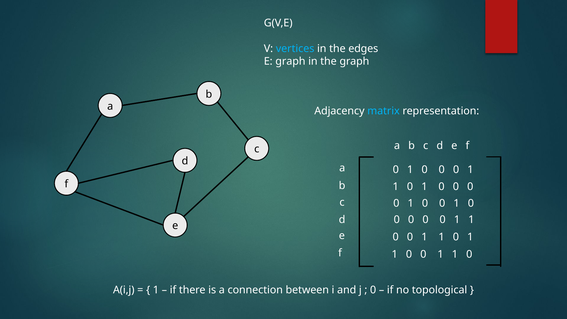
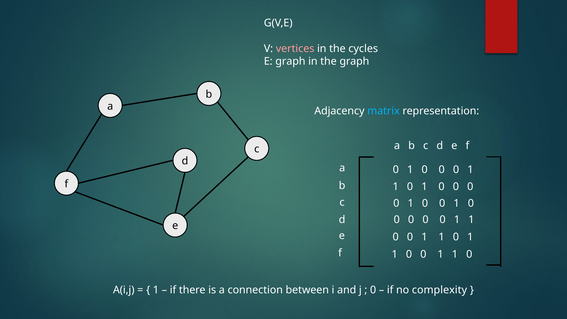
vertices colour: light blue -> pink (295, 48)
edges: edges -> cycles (363, 48)
topological: topological -> complexity (439, 290)
